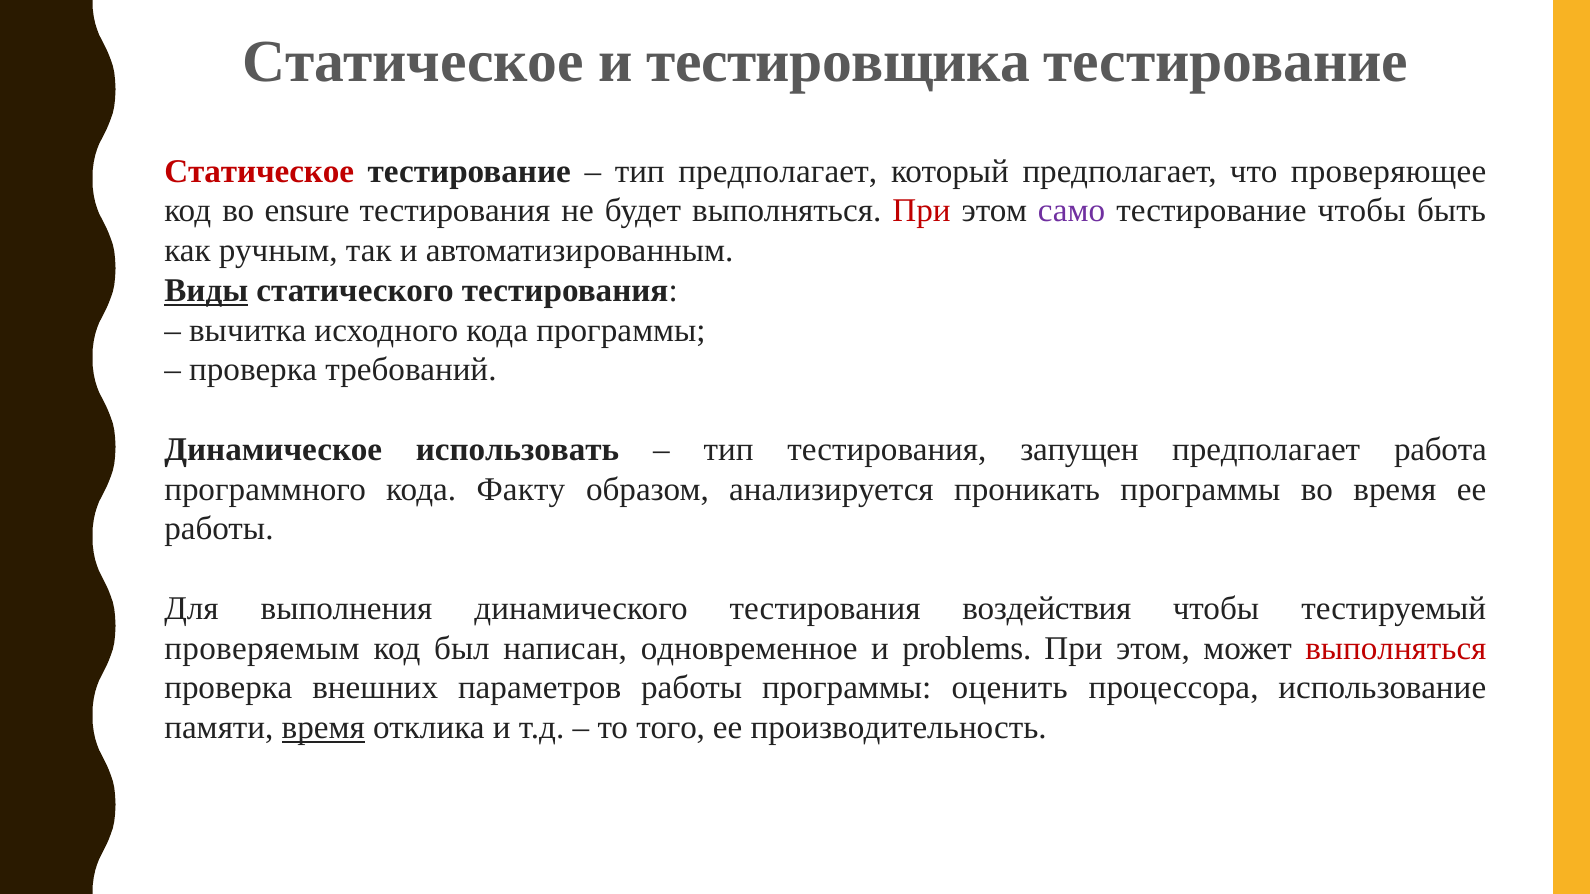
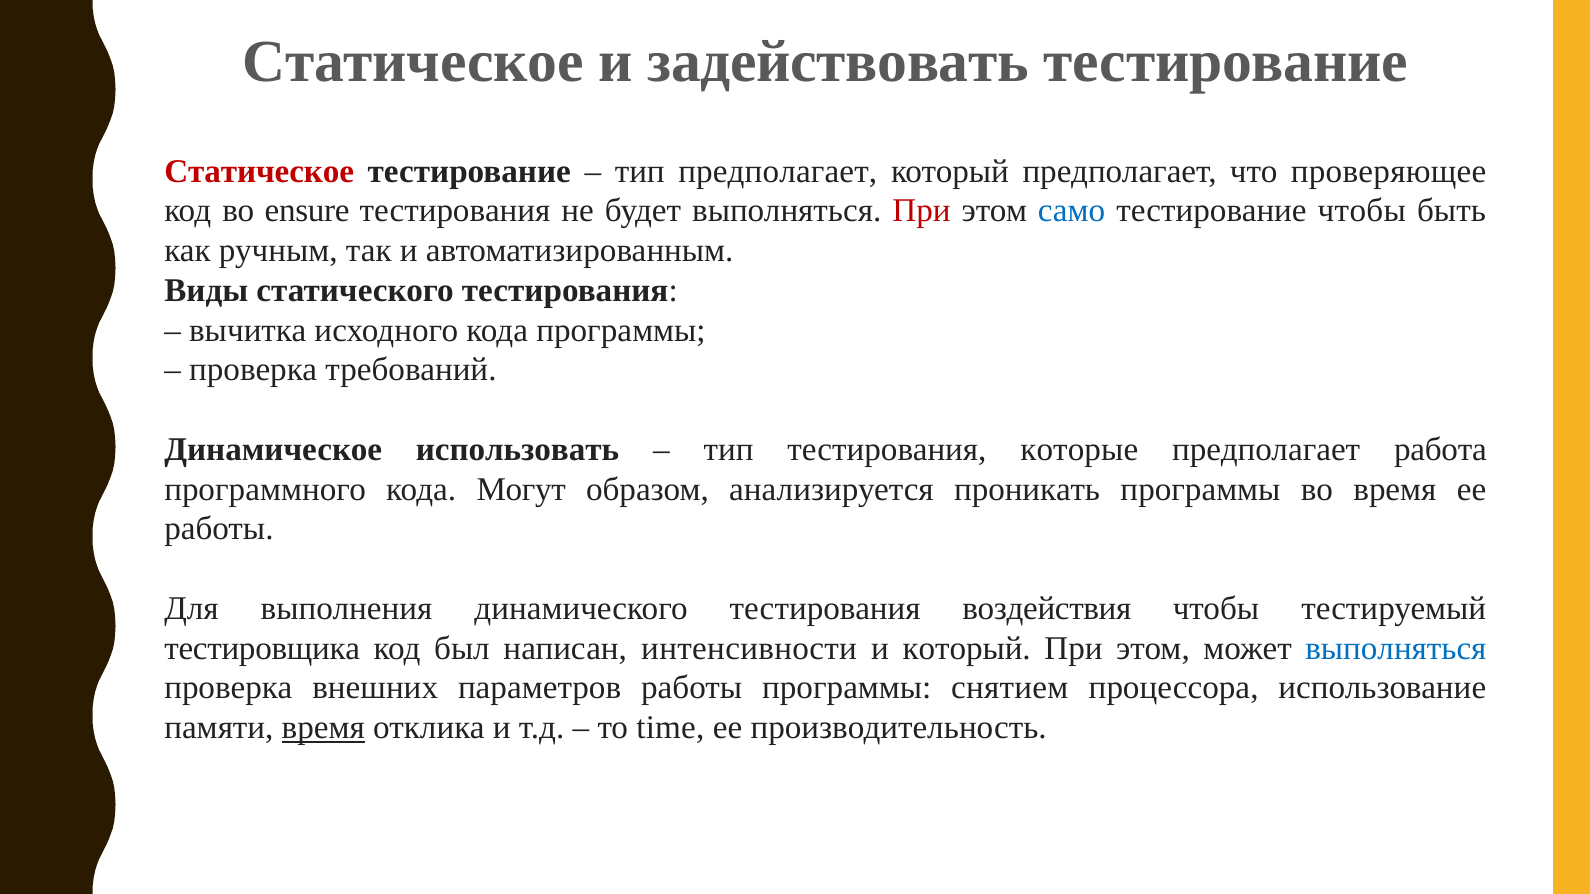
тестировщика: тестировщика -> задействовать (838, 62)
само colour: purple -> blue (1072, 211)
Виды underline: present -> none (206, 290)
запущен: запущен -> которые (1079, 450)
Факту: Факту -> Могут (521, 489)
проверяемым: проверяемым -> тестировщика (262, 648)
одновременное: одновременное -> интенсивности (749, 648)
и problems: problems -> который (967, 648)
выполняться colour: red -> blue (1396, 648)
оценить: оценить -> снятием (1010, 688)
того: того -> time (670, 728)
